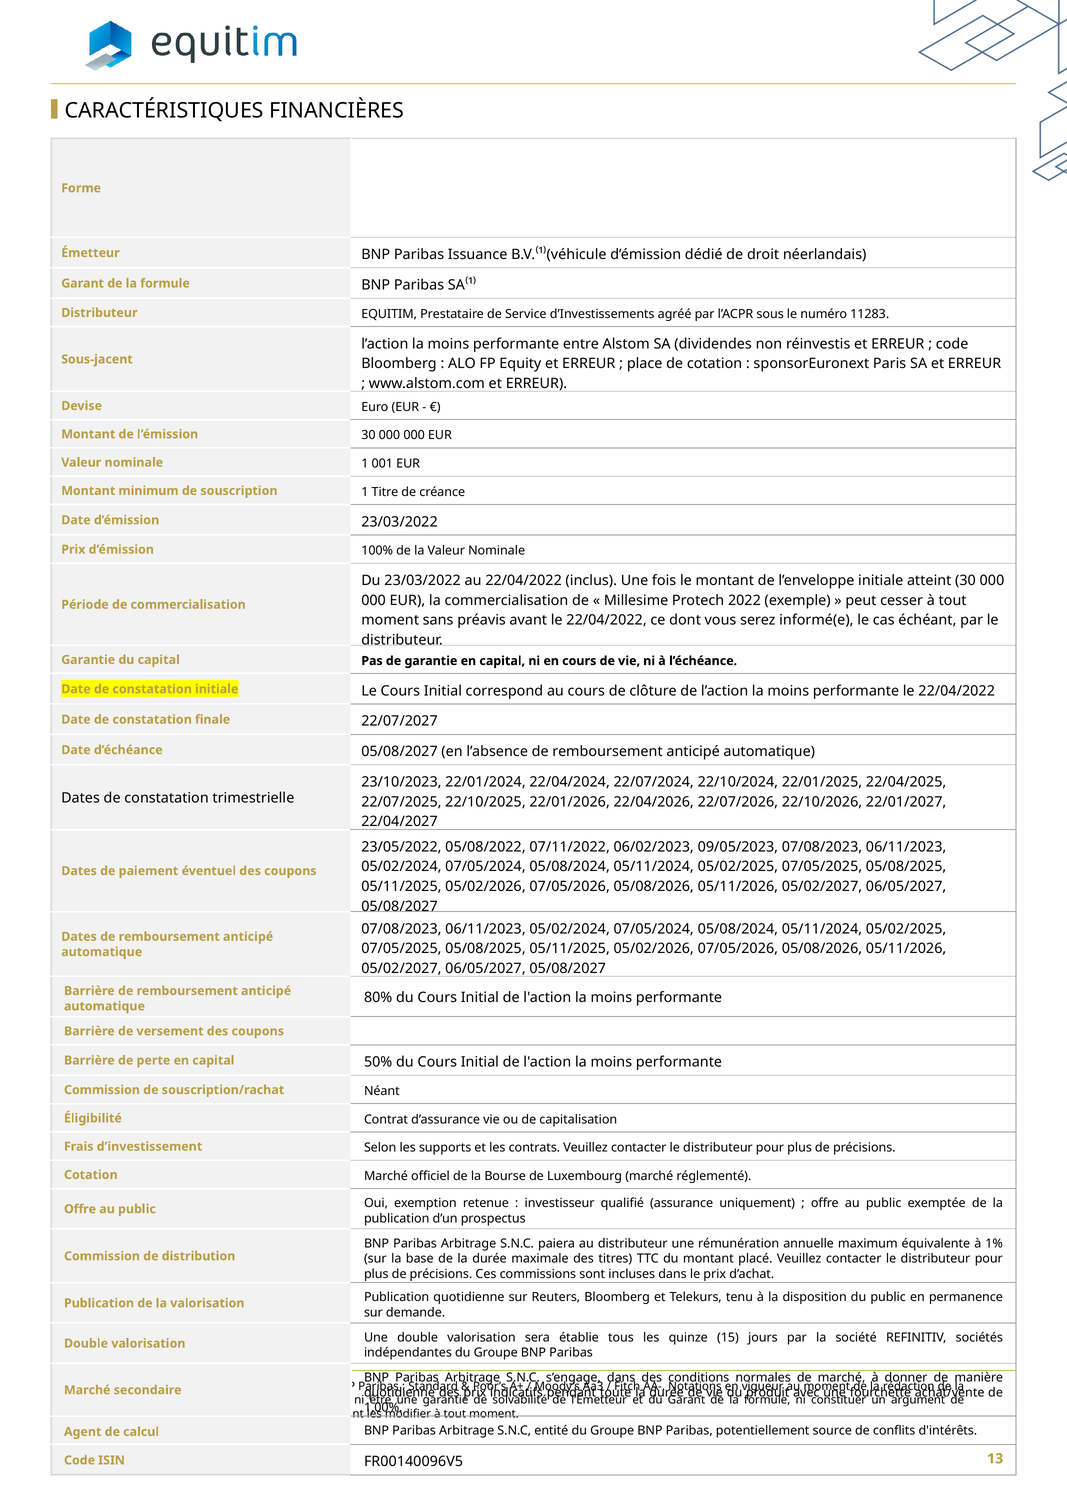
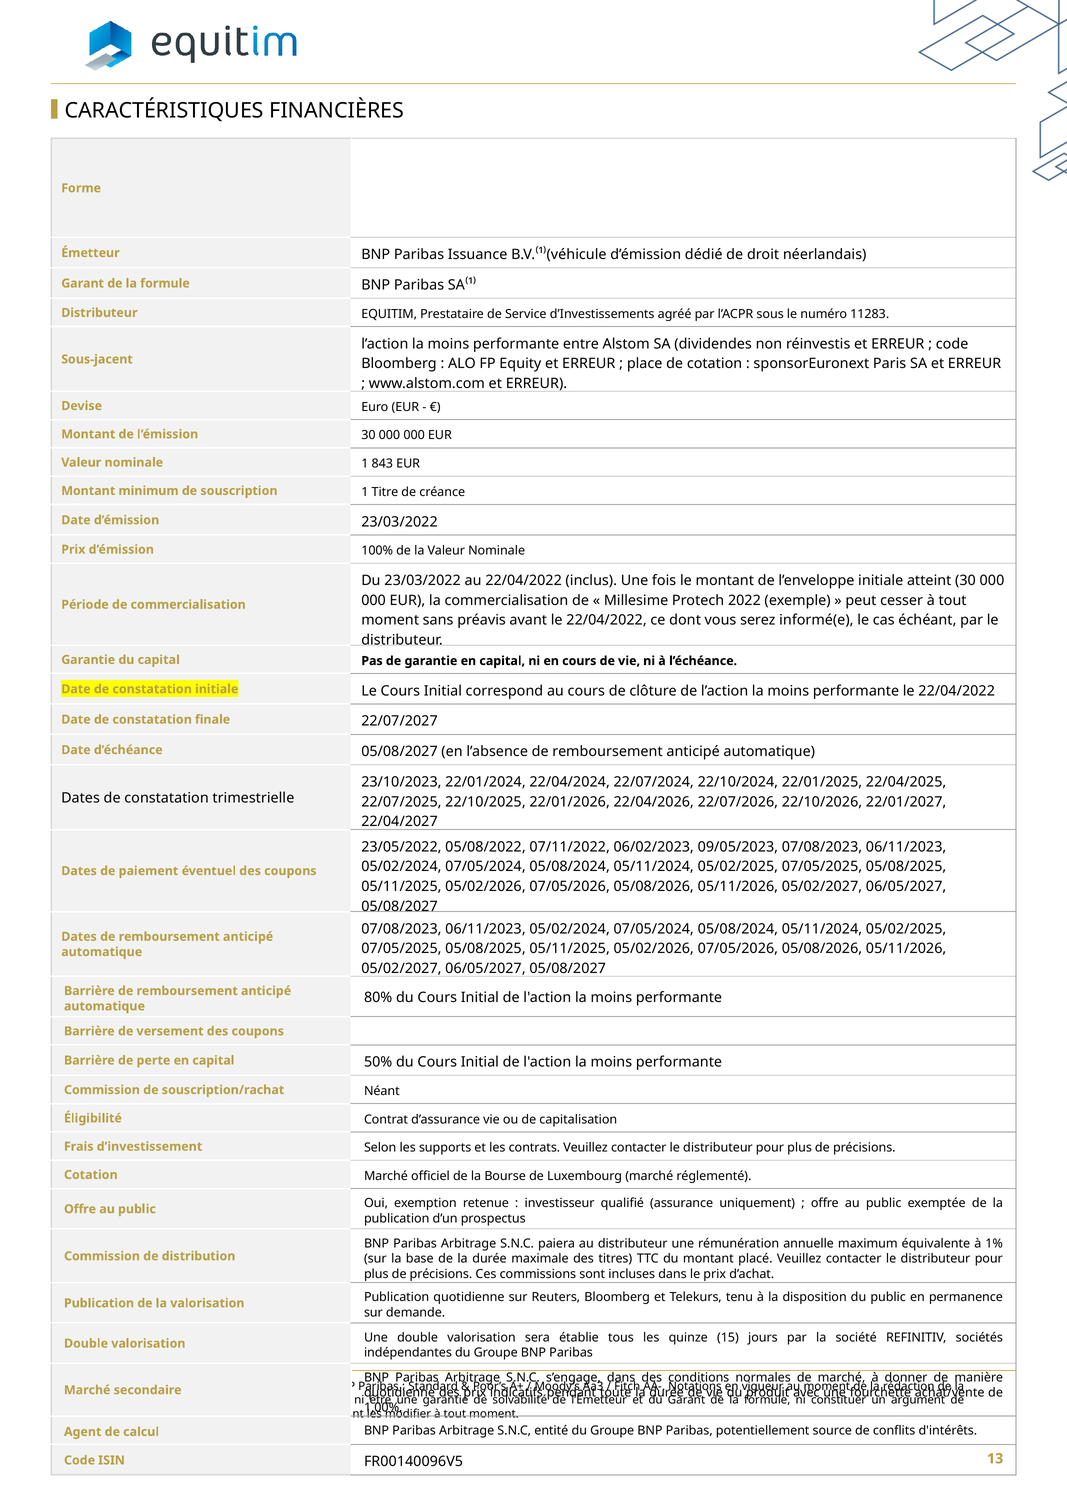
001: 001 -> 843 (382, 464)
